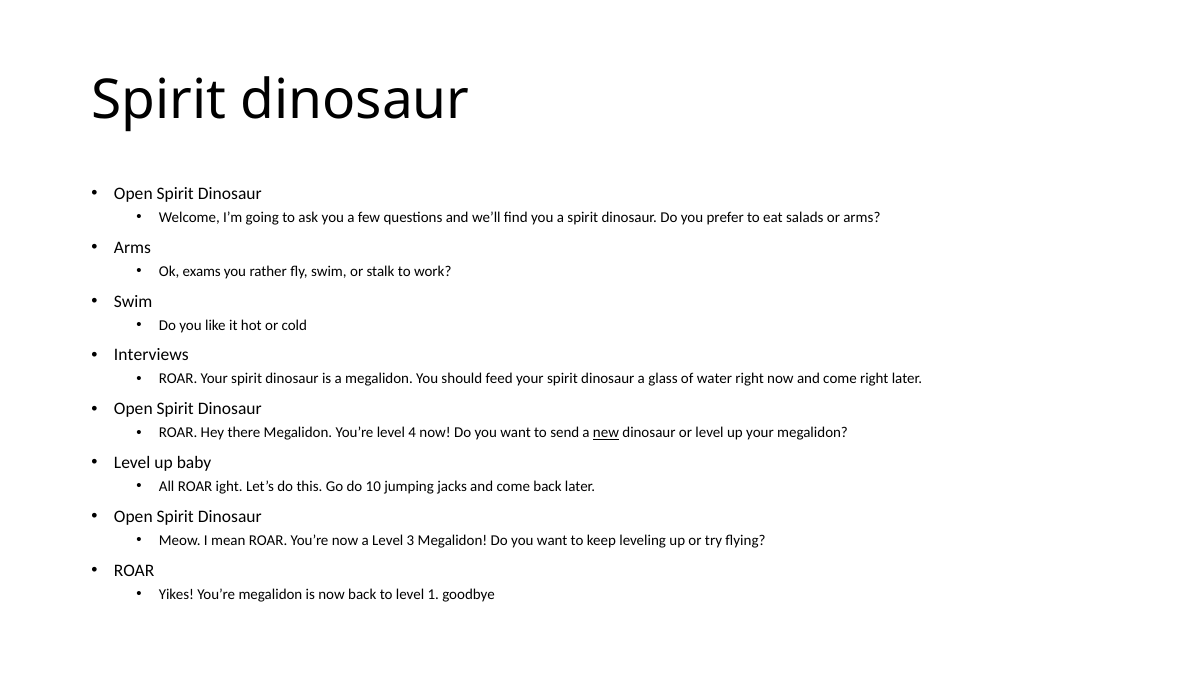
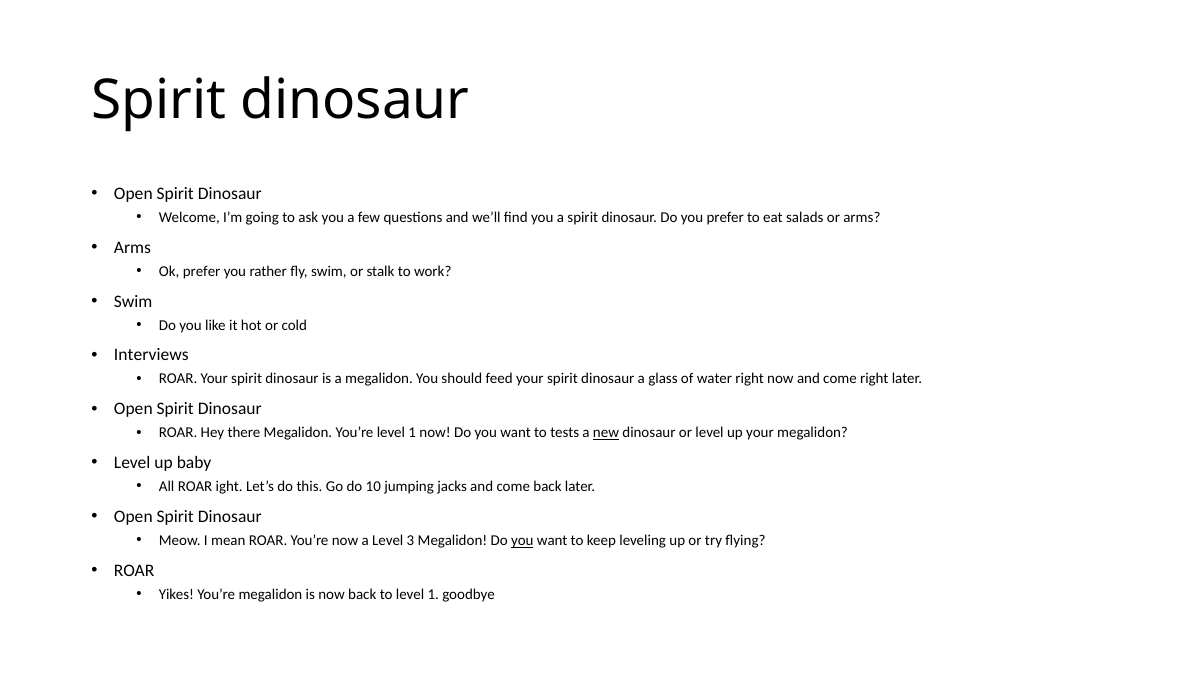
Ok exams: exams -> prefer (202, 271)
You’re level 4: 4 -> 1 (412, 433)
send: send -> tests (565, 433)
you underline: none -> present (522, 541)
